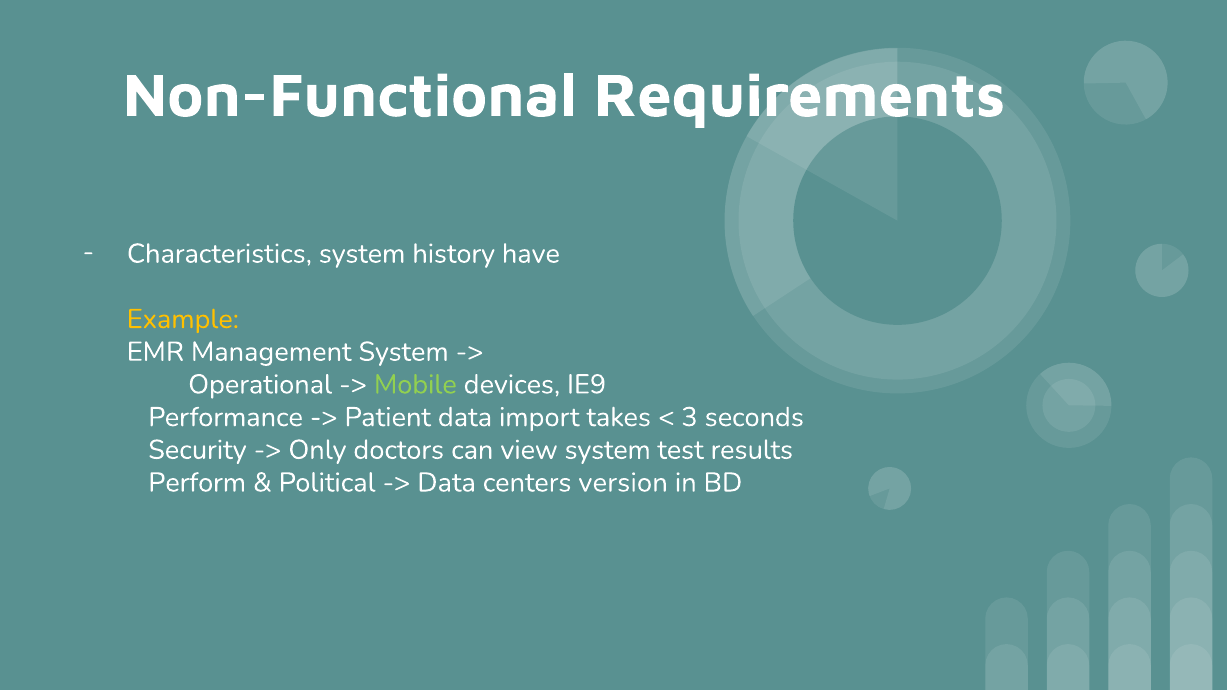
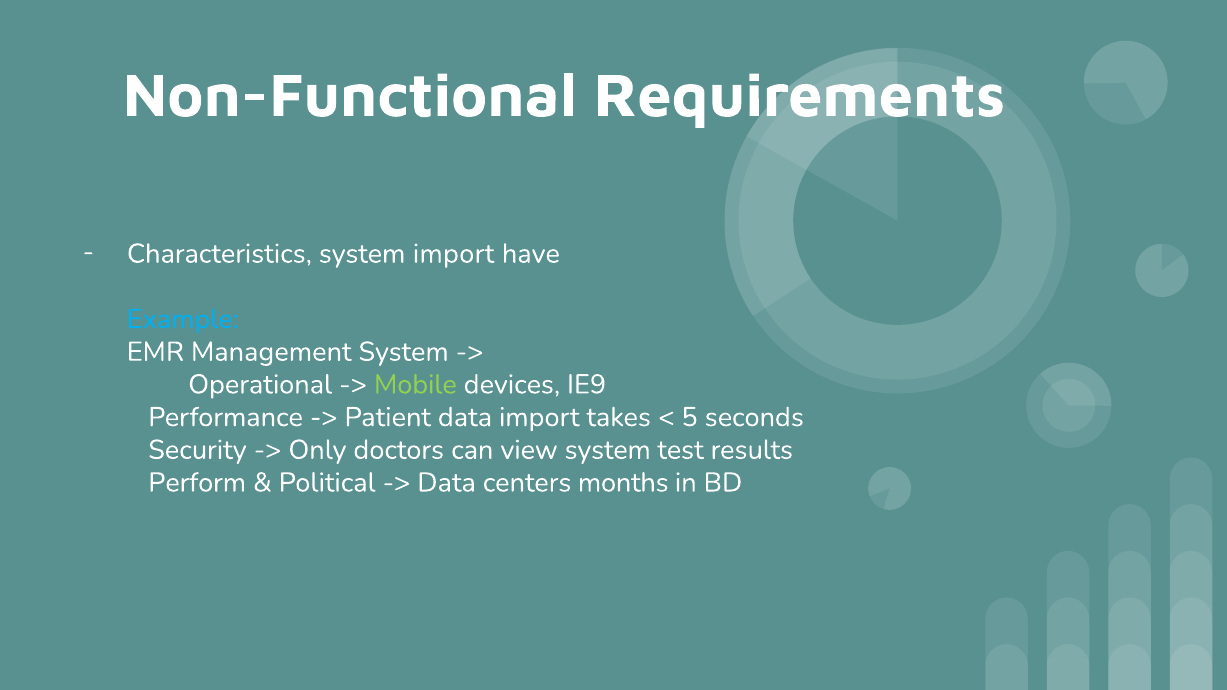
system history: history -> import (454, 254)
Example colour: yellow -> light blue (183, 319)
3: 3 -> 5 (690, 417)
version: version -> months (623, 483)
